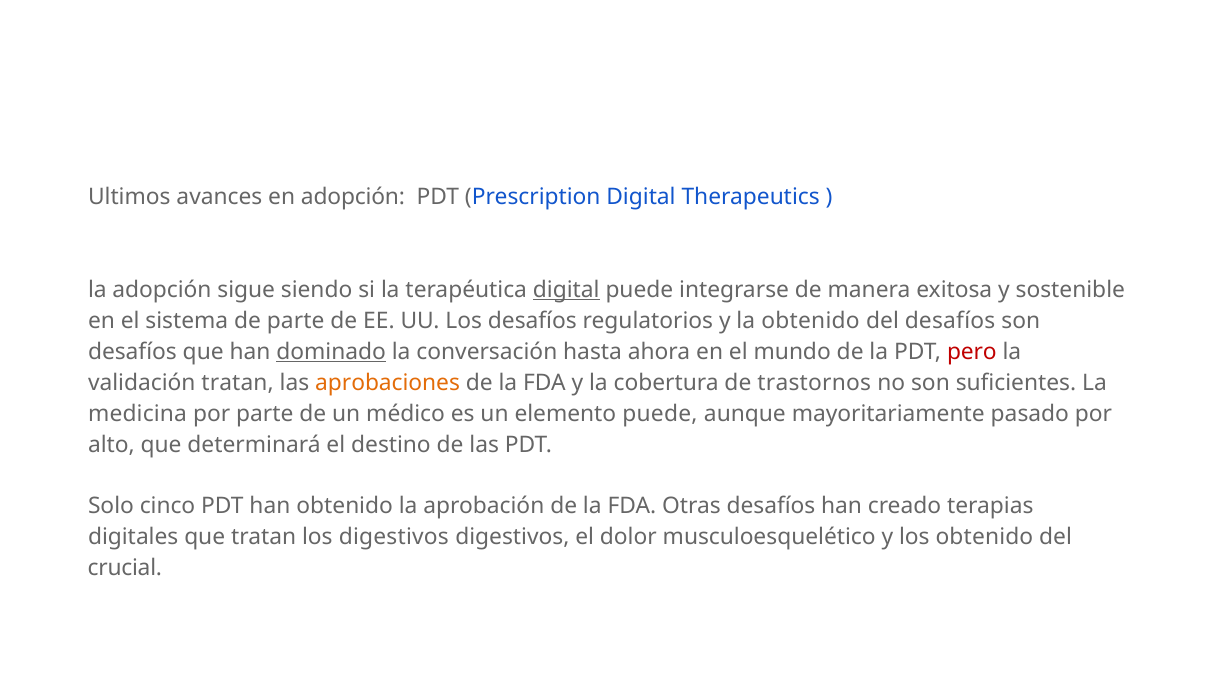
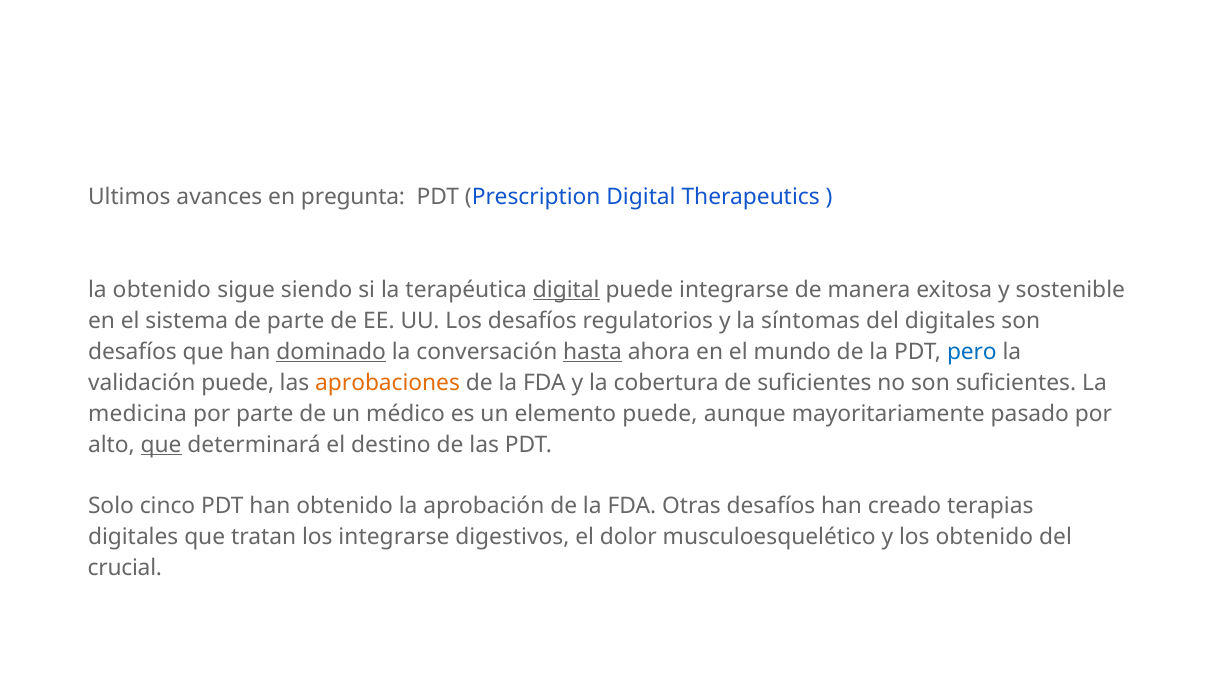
en adopción: adopción -> pregunta (353, 197)
la adopción: adopción -> obtenido (162, 290)
la obtenido: obtenido -> síntomas (811, 321)
del desafíos: desafíos -> digitales (950, 321)
hasta underline: none -> present (593, 352)
pero colour: red -> blue (972, 352)
validación tratan: tratan -> puede (238, 383)
de trastornos: trastornos -> suficientes (814, 383)
que underline: none -> present (161, 445)
los digestivos: digestivos -> integrarse (394, 538)
